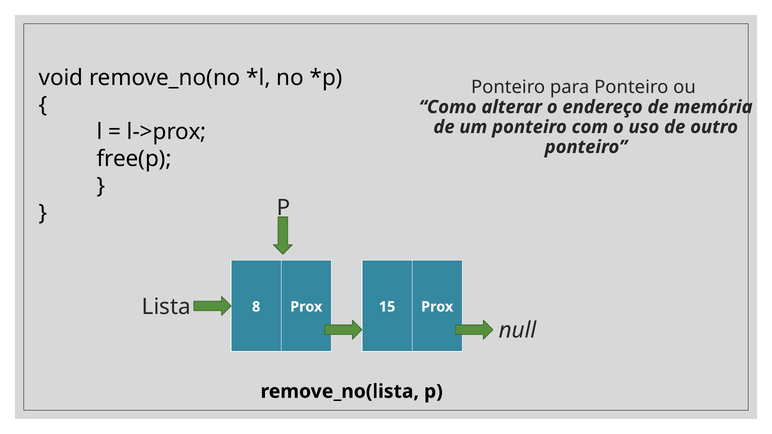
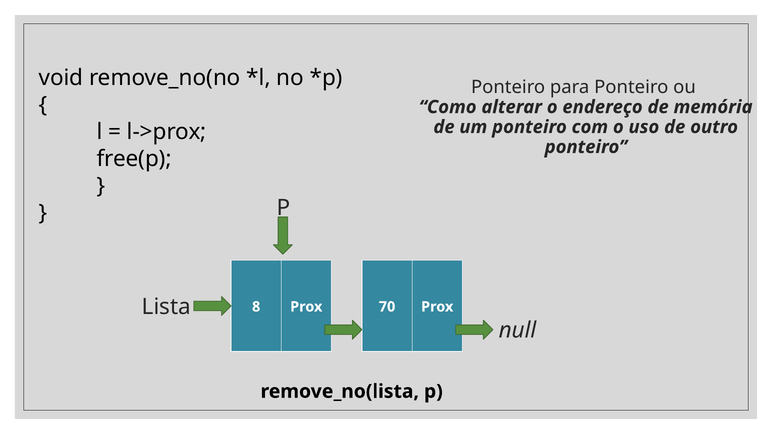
15: 15 -> 70 (387, 307)
